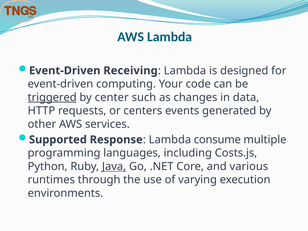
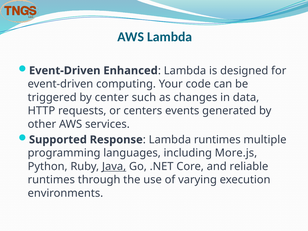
Receiving: Receiving -> Enhanced (131, 71)
triggered underline: present -> none (52, 97)
Lambda consume: consume -> runtimes (217, 140)
Costs.js: Costs.js -> More.js (236, 153)
various: various -> reliable (249, 166)
